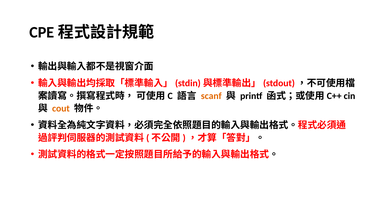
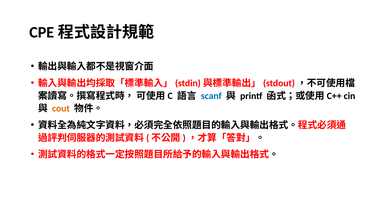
scanf colour: orange -> blue (211, 96)
